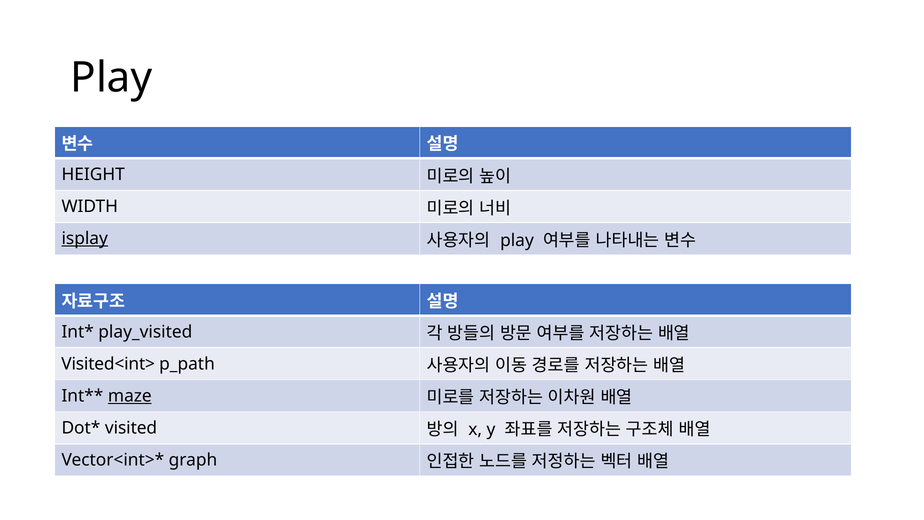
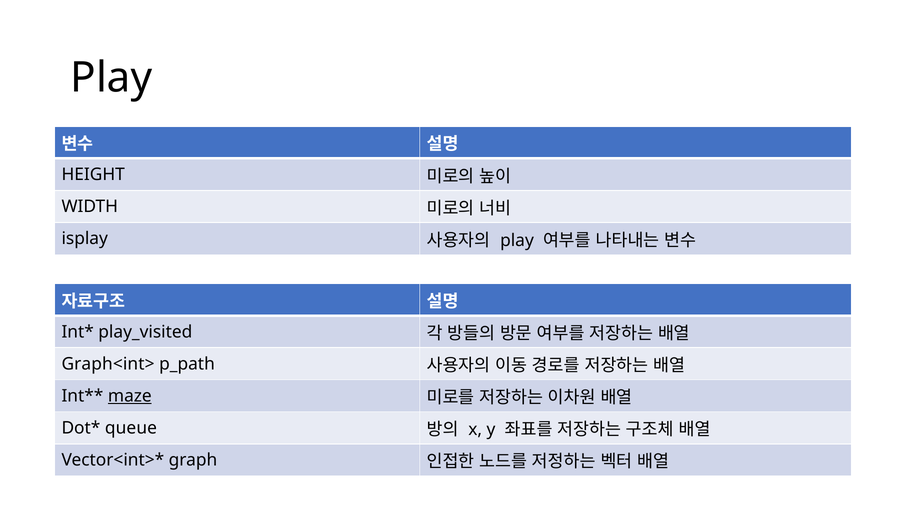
isplay underline: present -> none (85, 239)
Visited<int>: Visited<int> -> Graph<int> (108, 364)
visited: visited -> queue (131, 428)
